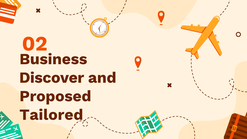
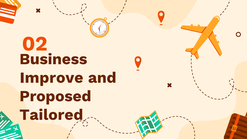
Discover: Discover -> Improve (52, 78)
